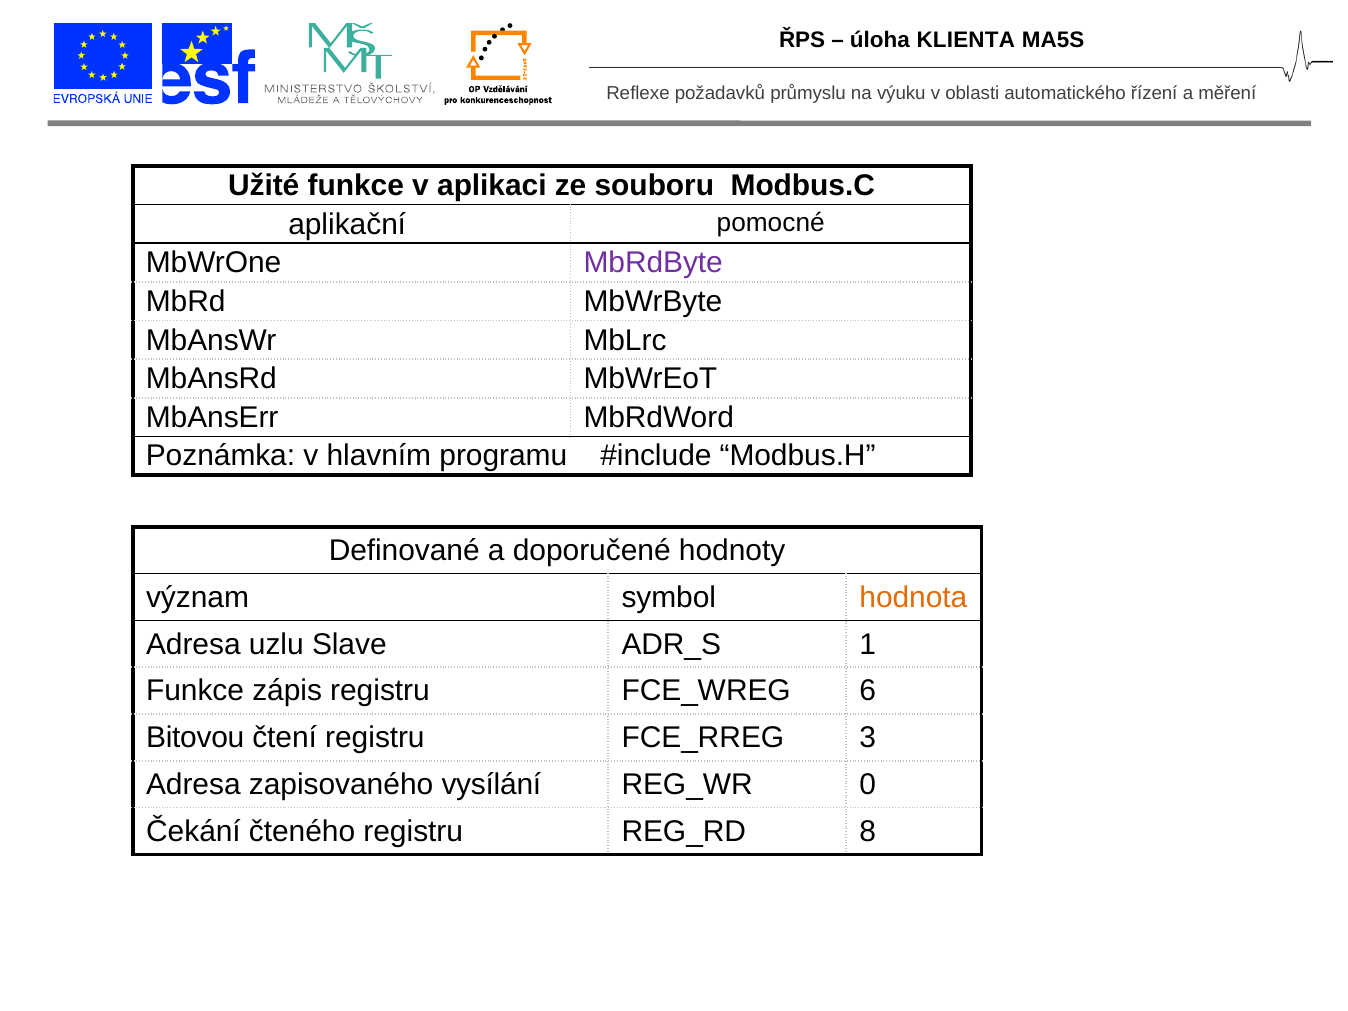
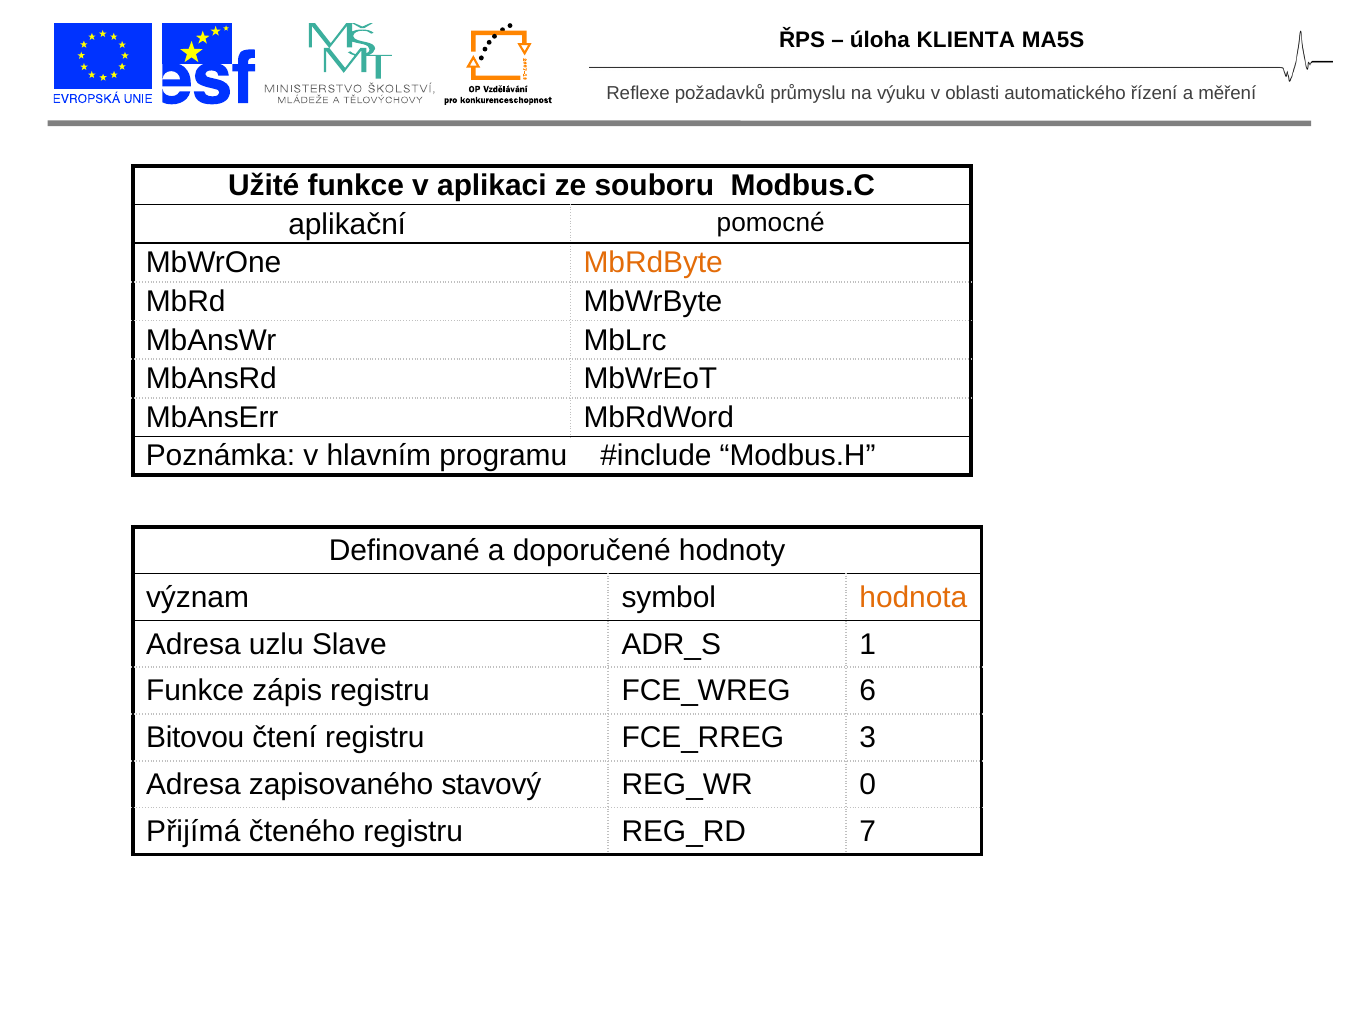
MbRdByte colour: purple -> orange (653, 263)
vysílání: vysílání -> stavový (491, 785)
Čekání: Čekání -> Přijímá (193, 831)
8: 8 -> 7 (868, 831)
